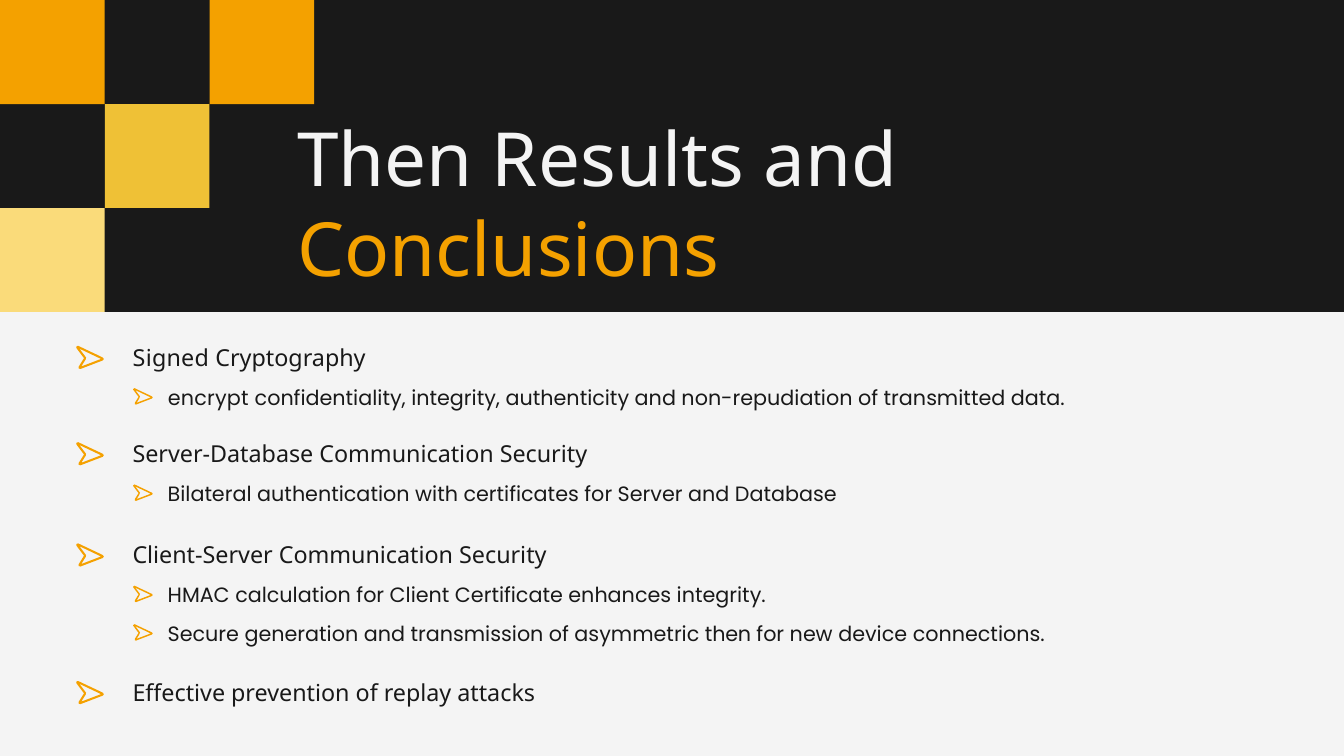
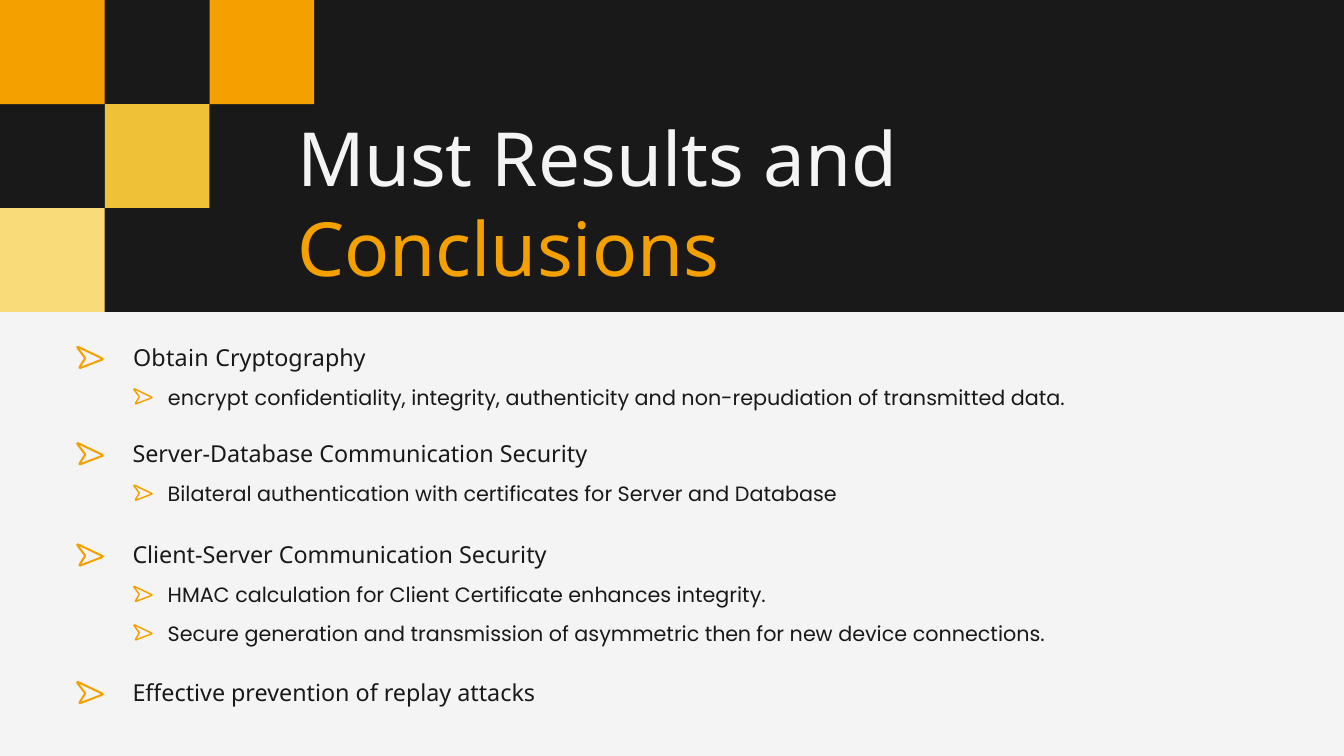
Then: Then -> Must (385, 162)
Signed: Signed -> Obtain (171, 358)
